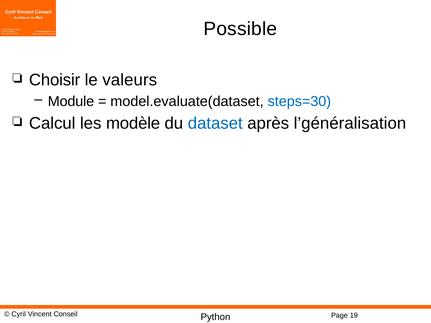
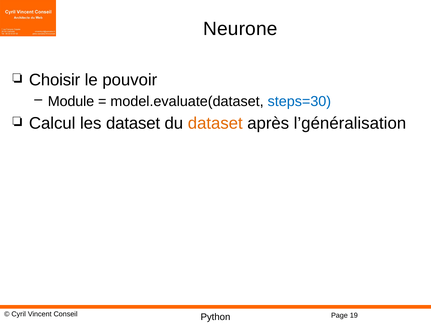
Possible: Possible -> Neurone (240, 29)
valeurs: valeurs -> pouvoir (130, 80)
les modèle: modèle -> dataset (133, 124)
dataset colour: blue -> orange (215, 124)
